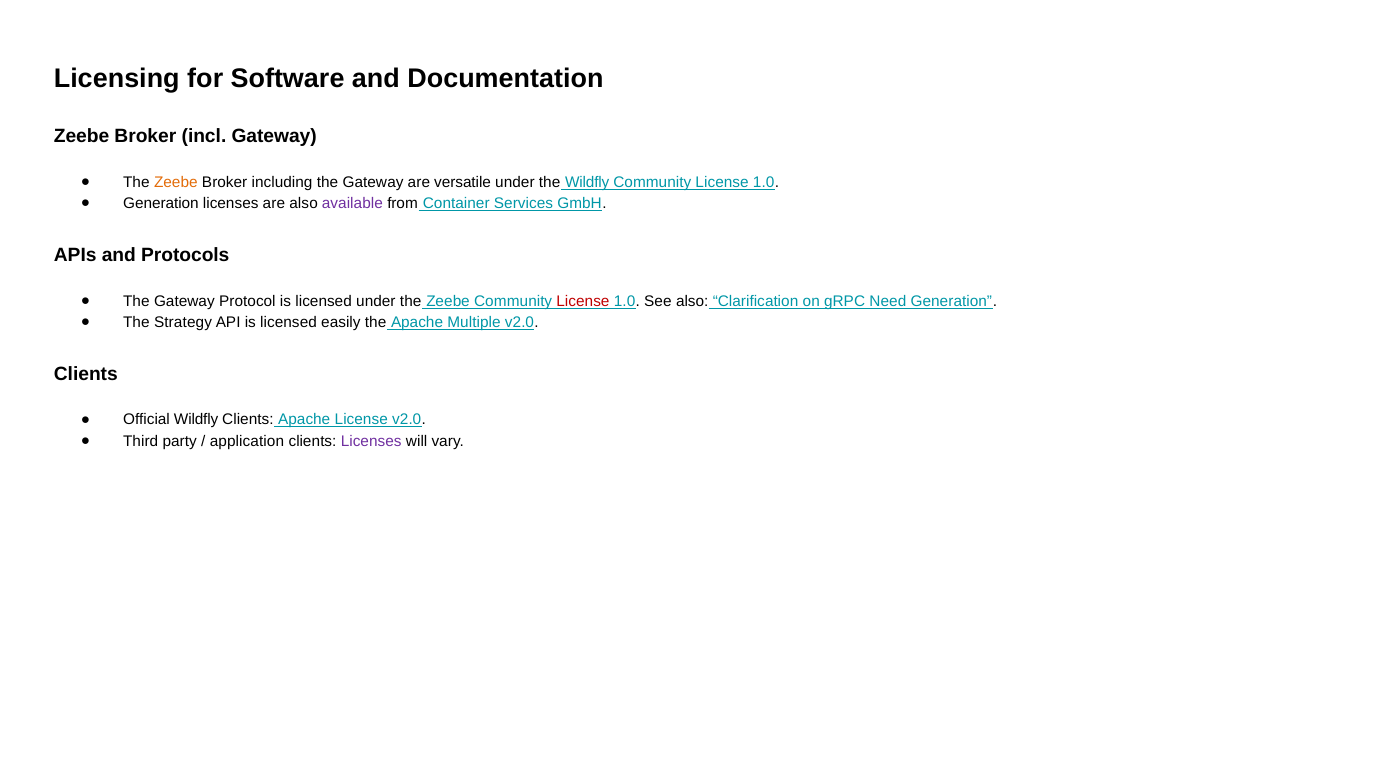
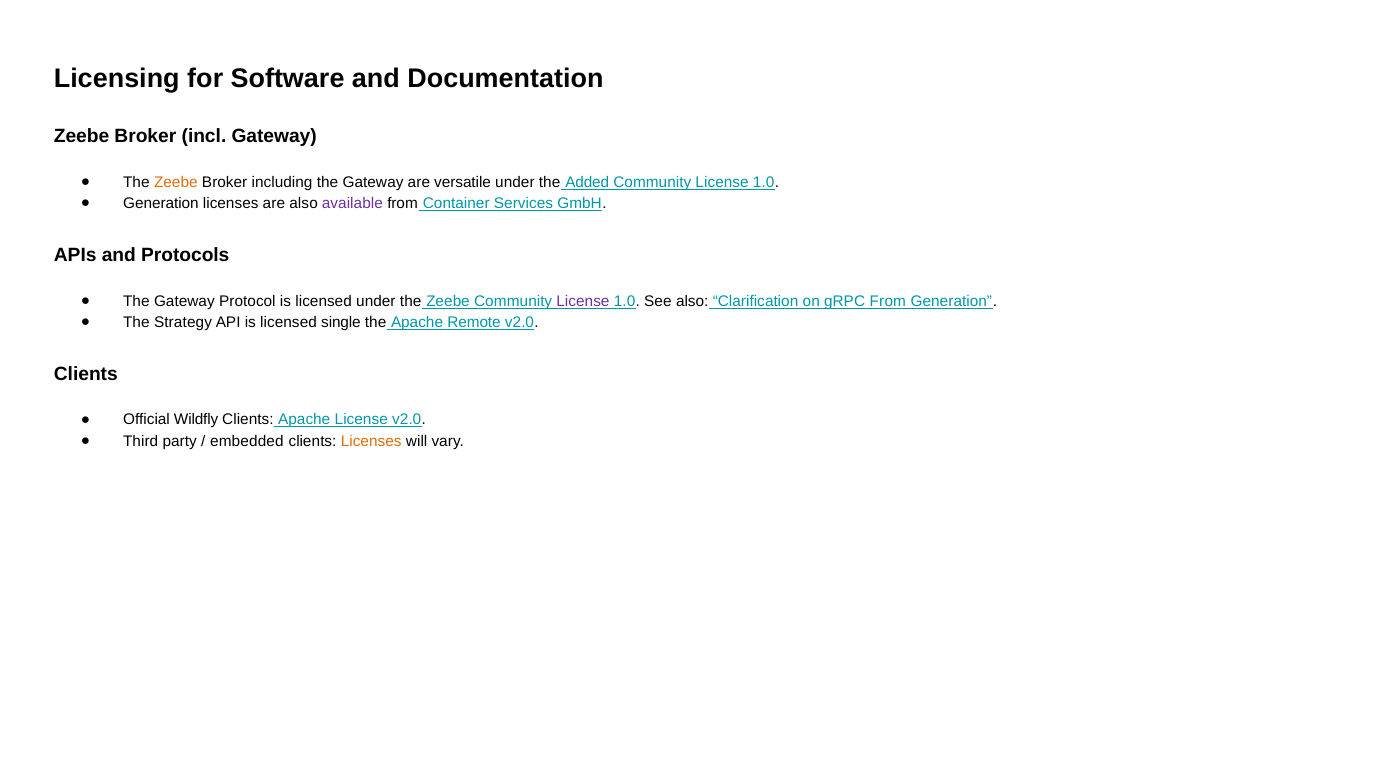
the Wildfly: Wildfly -> Added (587, 183)
License colour: red -> purple (583, 301)
gRPC Need: Need -> From (888, 301)
easily: easily -> single (341, 323)
Multiple: Multiple -> Remote (474, 323)
application: application -> embedded (247, 441)
Licenses colour: purple -> orange (371, 441)
